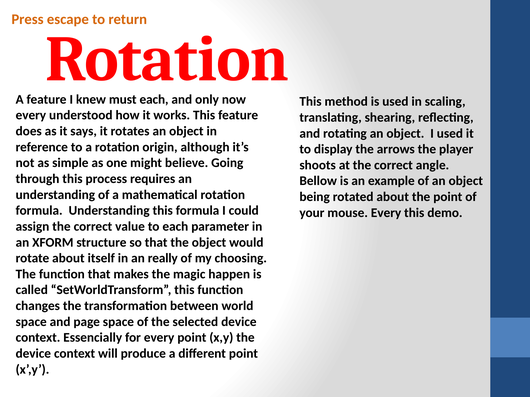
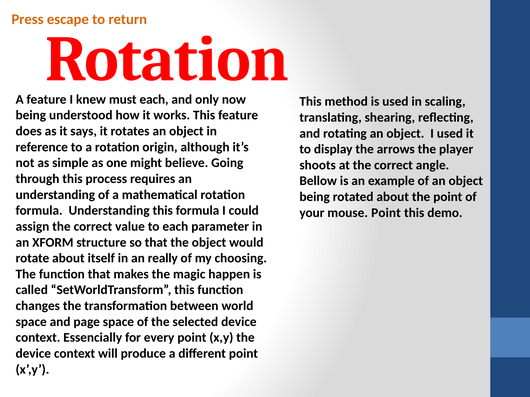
every: every -> being (31, 115)
mouse Every: Every -> Point (386, 213)
